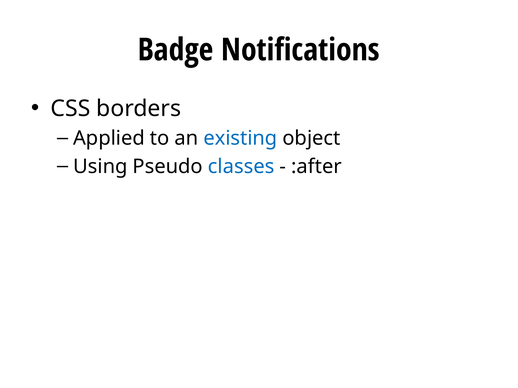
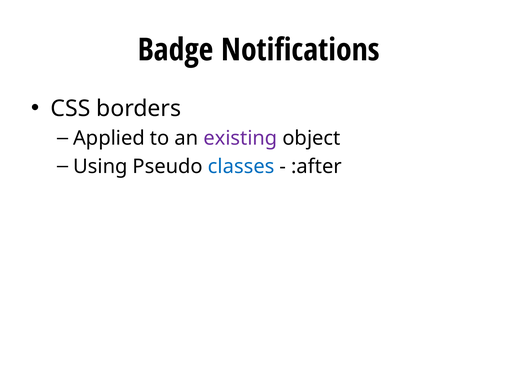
existing colour: blue -> purple (240, 138)
